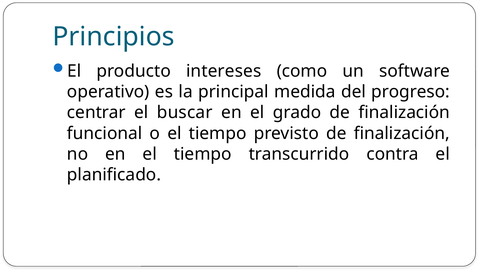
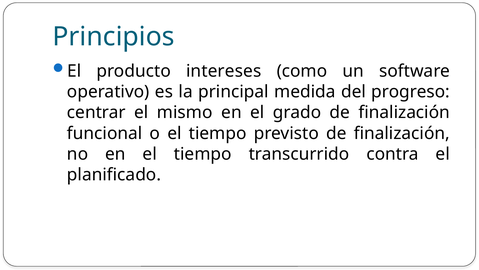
buscar: buscar -> mismo (185, 112)
